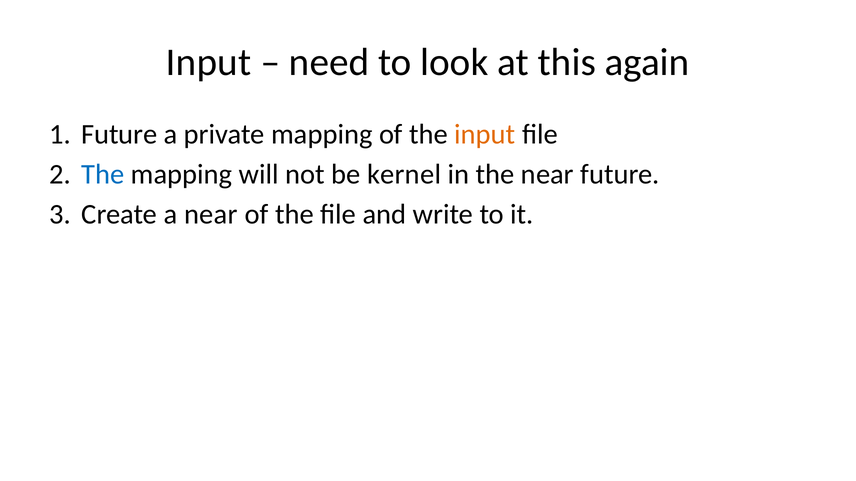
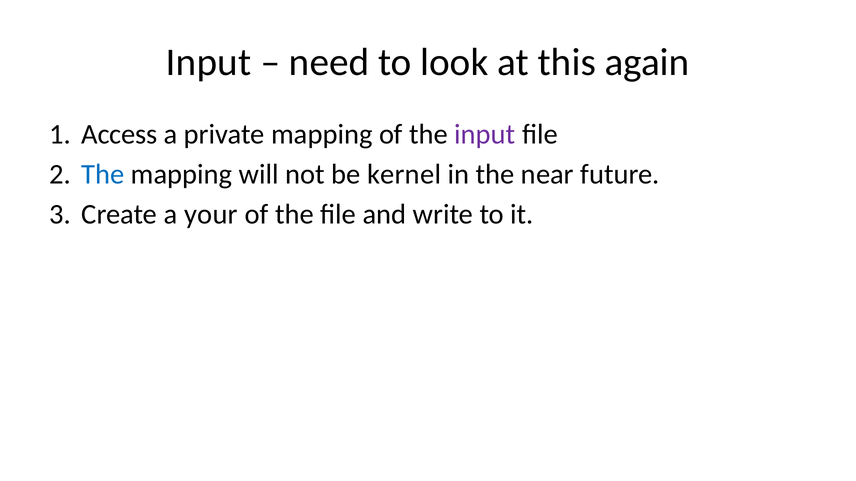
Future: Future -> Access (119, 135)
input colour: orange -> purple (485, 135)
a near: near -> your (211, 215)
